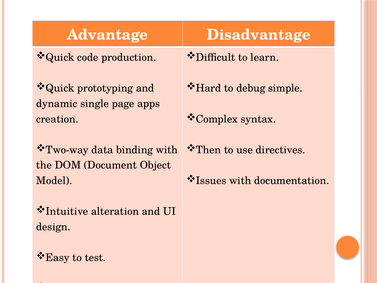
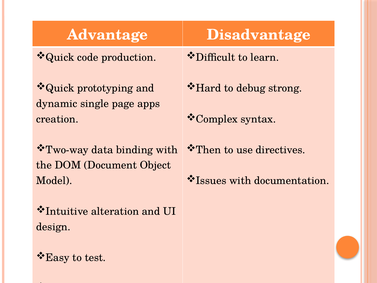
simple: simple -> strong (285, 88)
